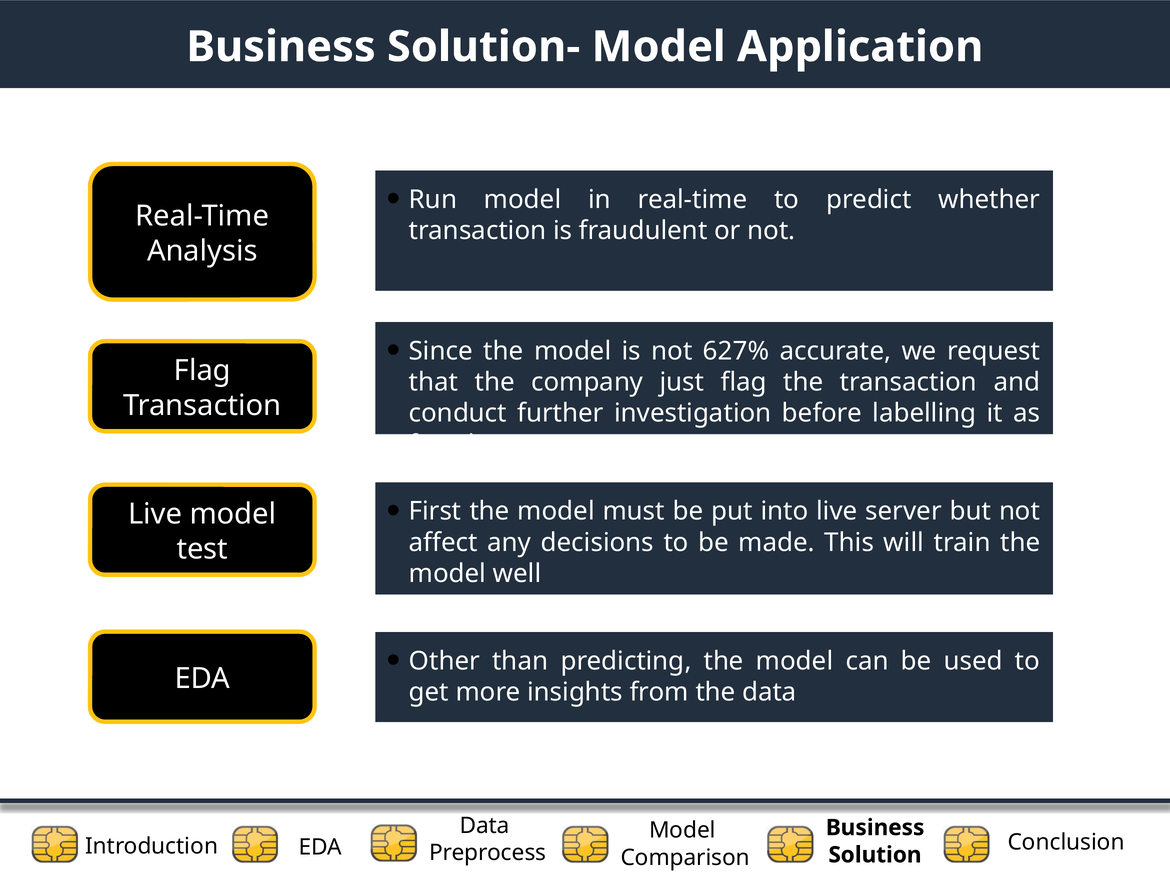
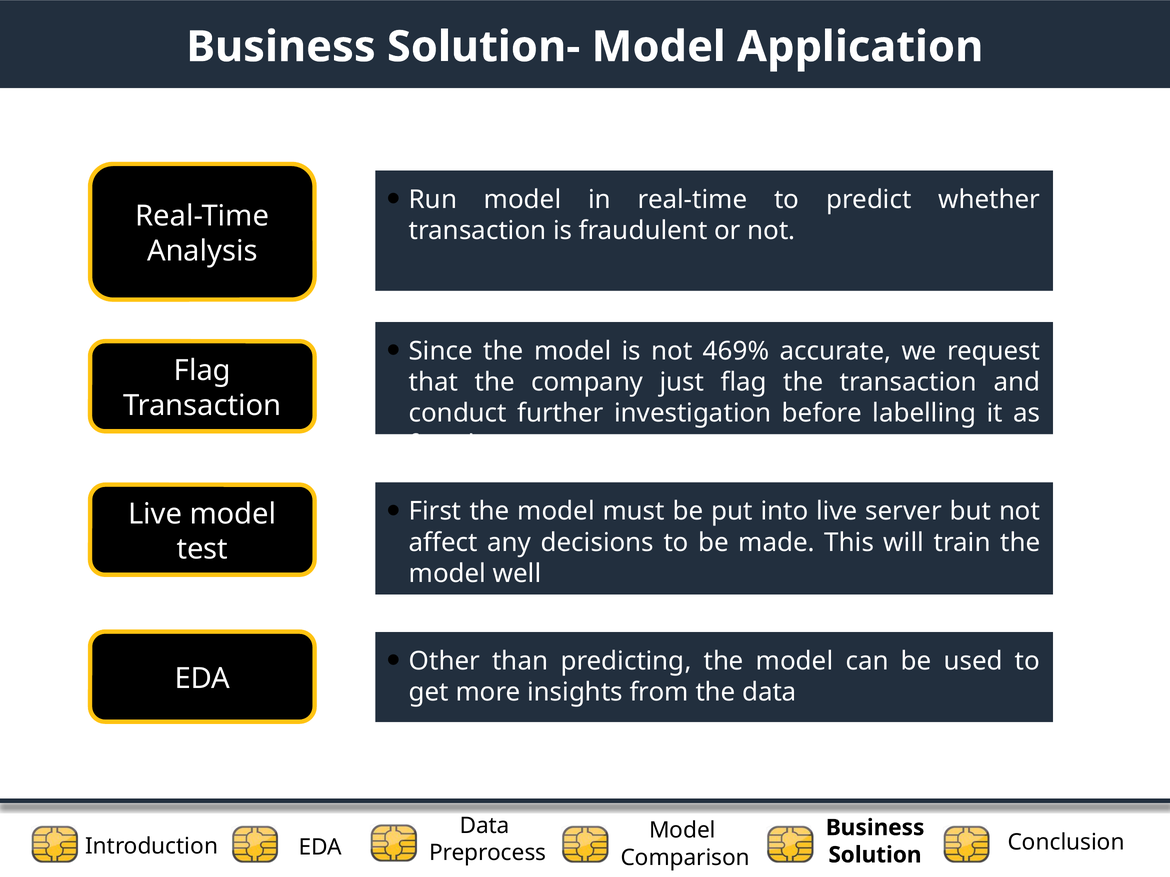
627%: 627% -> 469% (736, 351)
